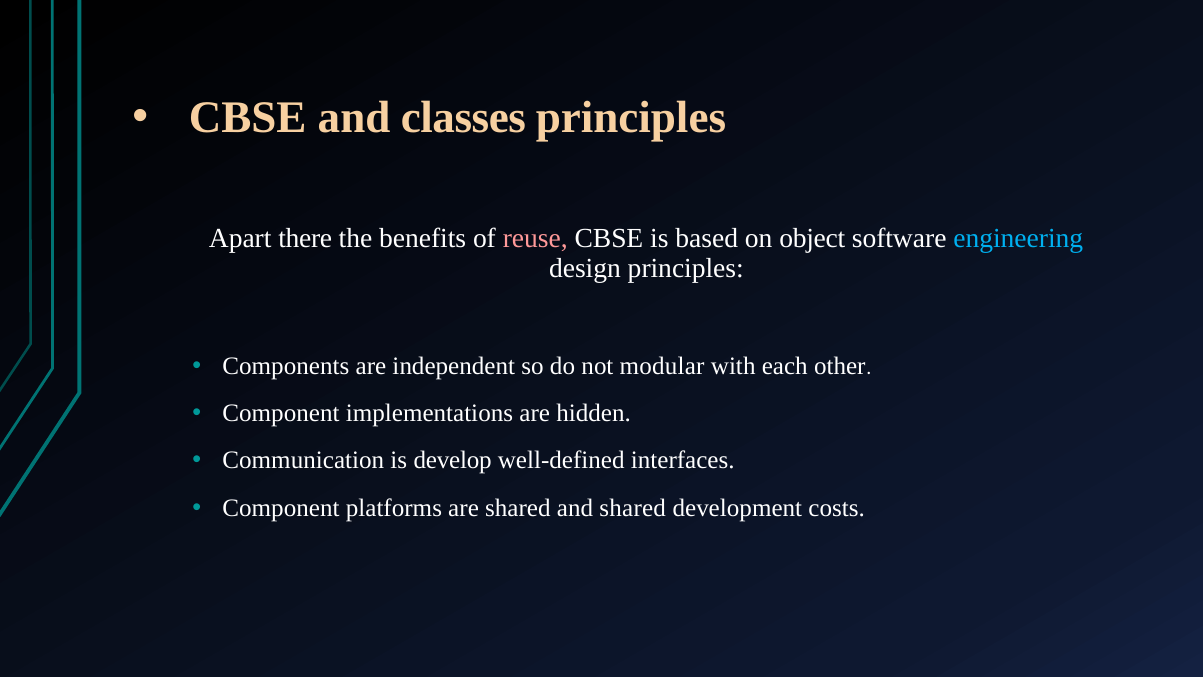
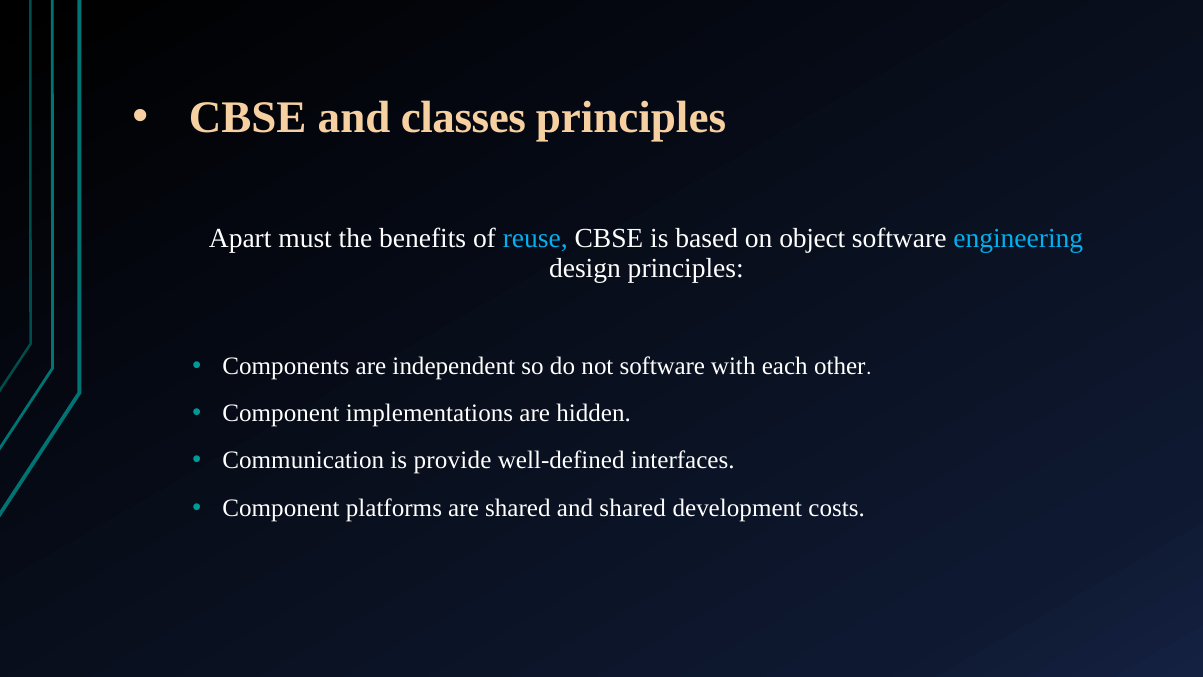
there: there -> must (305, 238)
reuse colour: pink -> light blue (535, 238)
not modular: modular -> software (662, 366)
develop: develop -> provide (452, 461)
